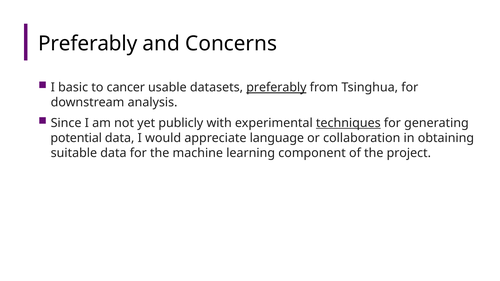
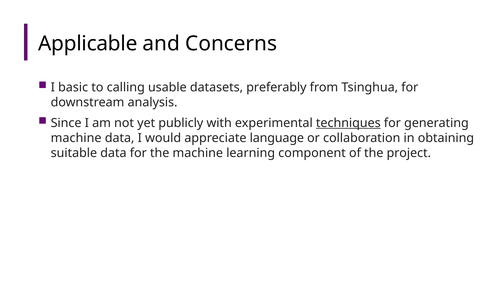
Preferably: Preferably -> Applicable (88, 44)
cancer: cancer -> calling (126, 87)
preferably underline: present -> none (276, 87)
potential: potential -> machine (76, 138)
